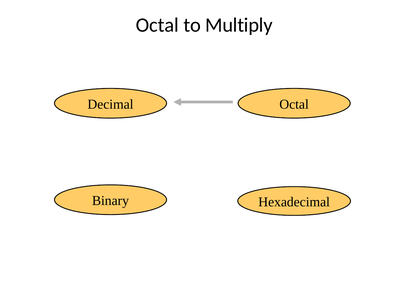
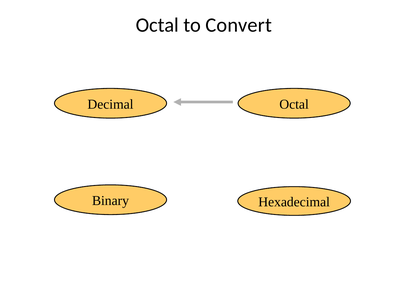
Multiply: Multiply -> Convert (239, 25)
